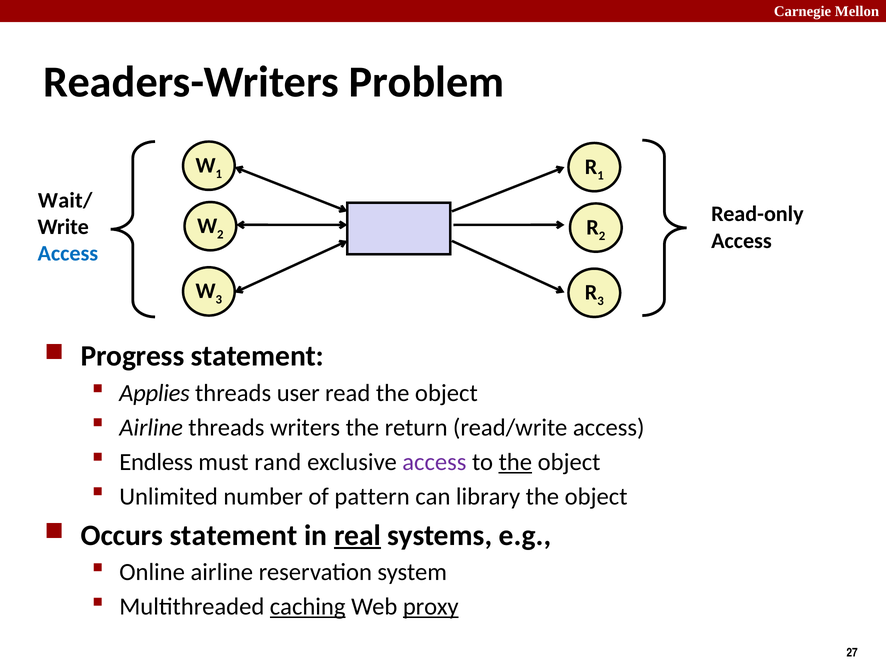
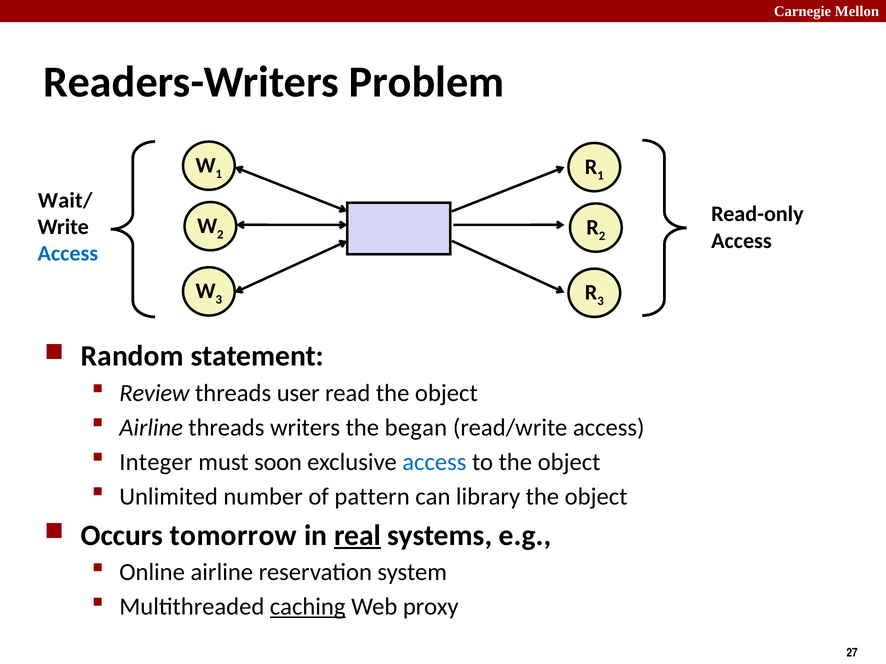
Progress: Progress -> Random (132, 356)
Applies: Applies -> Review (154, 394)
return: return -> began (416, 428)
Endless: Endless -> Integer (156, 462)
rand: rand -> soon (278, 462)
access colour: purple -> blue (434, 462)
the underline: present -> none (515, 462)
Occurs statement: statement -> tomorrow (233, 536)
proxy underline: present -> none (431, 607)
